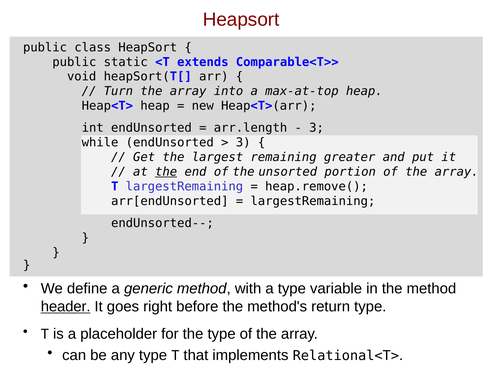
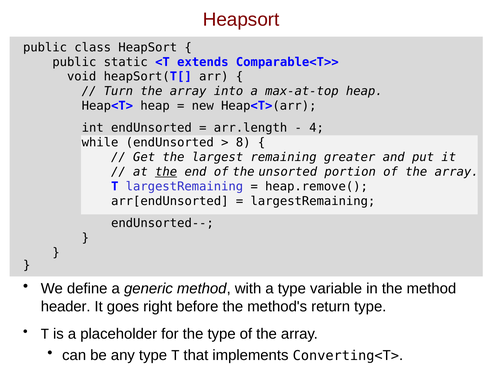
3: 3 -> 4 (317, 128)
3: 3 -> 8 (243, 143)
header underline: present -> none (66, 307)
Relational<T>: Relational<T> -> Converting<T> (346, 356)
